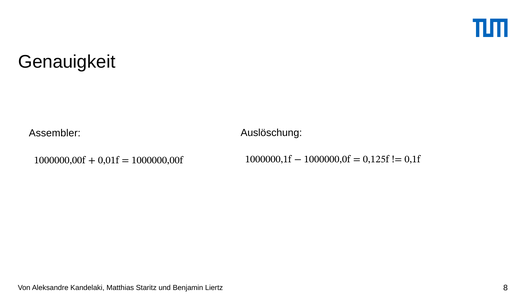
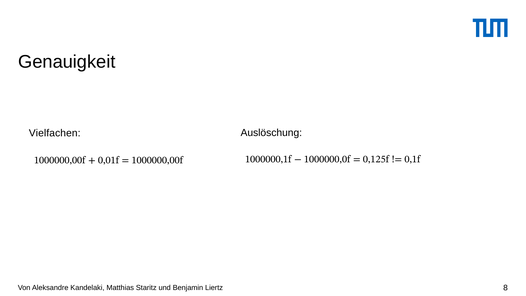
Assembler: Assembler -> Vielfachen (55, 133)
